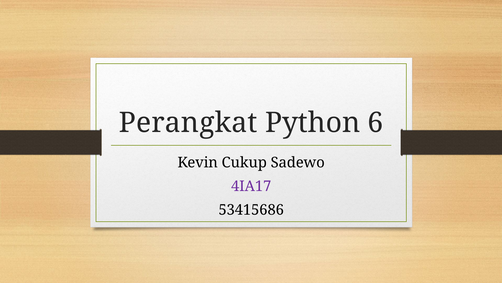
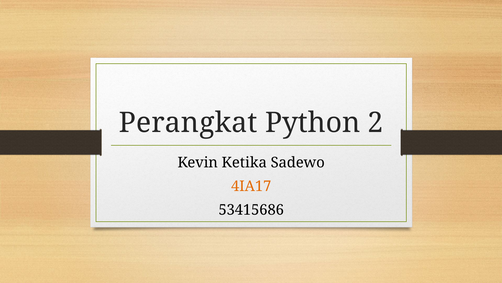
6: 6 -> 2 (376, 123)
Cukup: Cukup -> Ketika (244, 162)
4IA17 colour: purple -> orange (251, 186)
